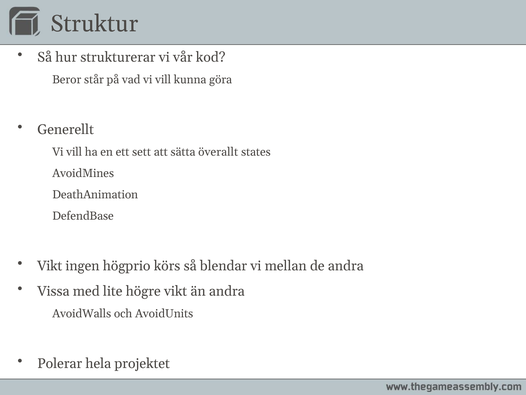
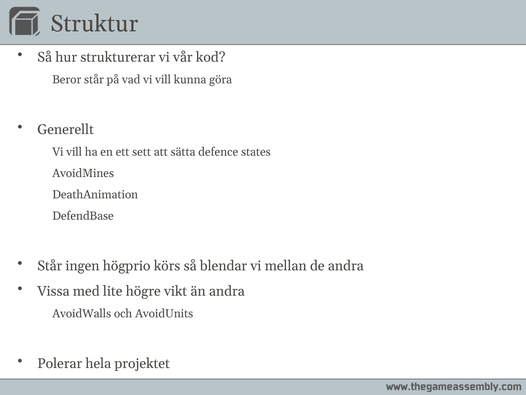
överallt: överallt -> defence (218, 152)
Vikt: Vikt -> Står (50, 265)
